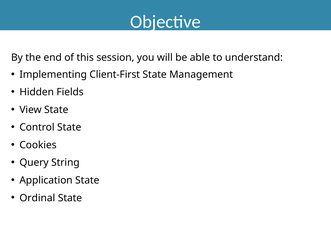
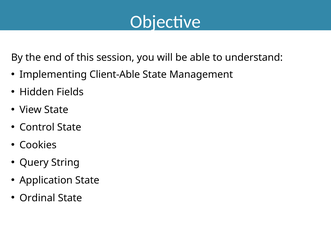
Client-First: Client-First -> Client-Able (115, 75)
